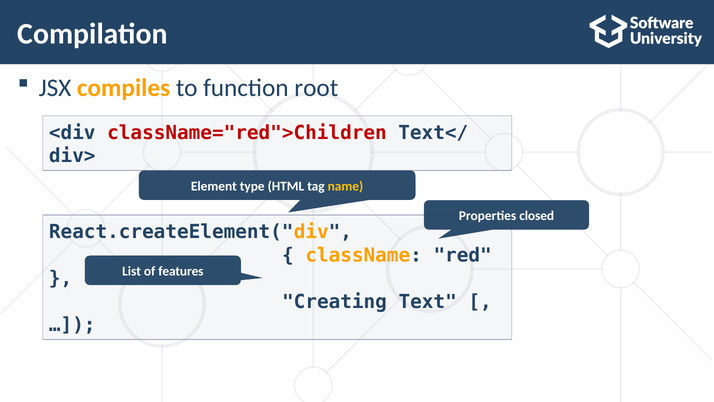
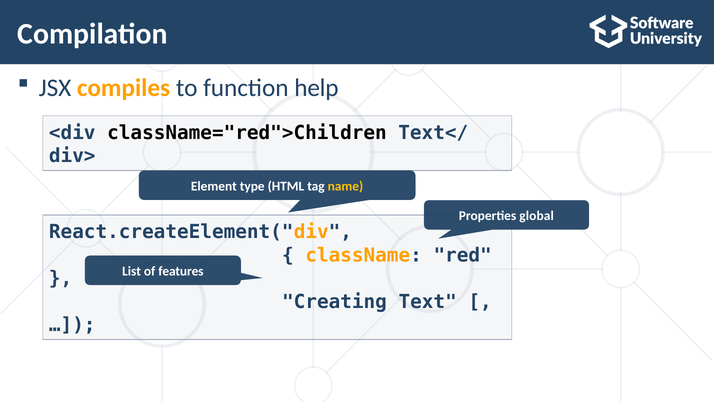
root: root -> help (316, 88)
className="red">Children colour: red -> black (247, 133)
closed: closed -> global (537, 216)
